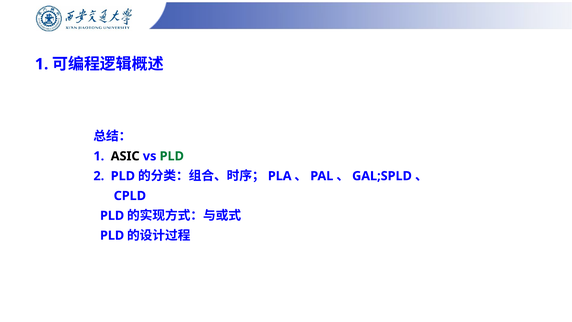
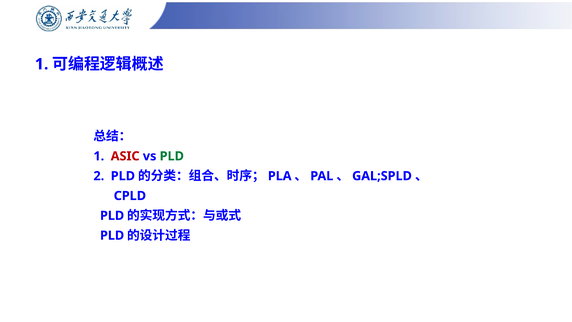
ASIC colour: black -> red (125, 156)
